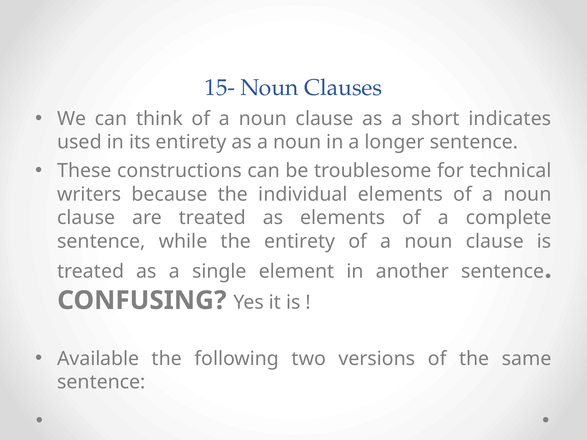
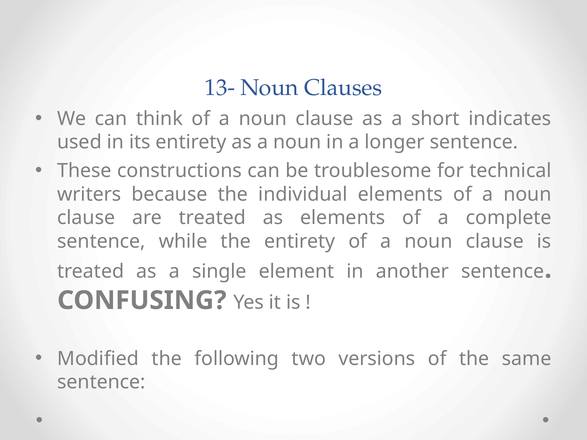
15-: 15- -> 13- (220, 88)
Available: Available -> Modified (98, 359)
